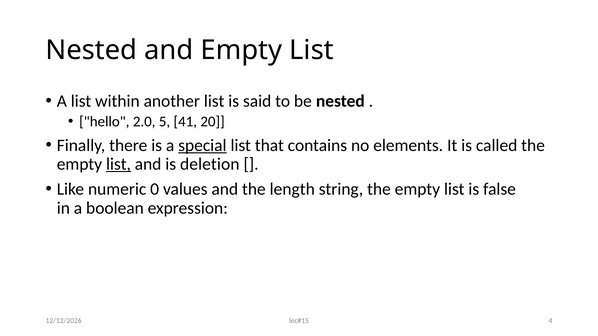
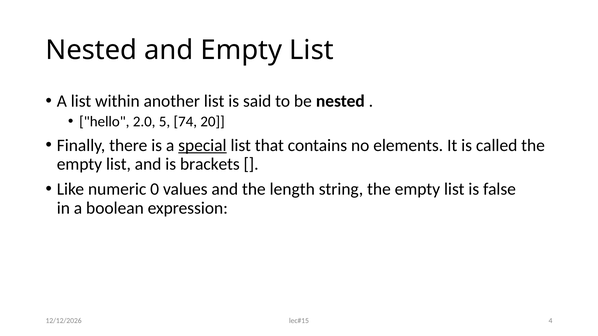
41: 41 -> 74 (185, 122)
list underline: present -> none (118, 164)
deletion: deletion -> brackets (210, 164)
